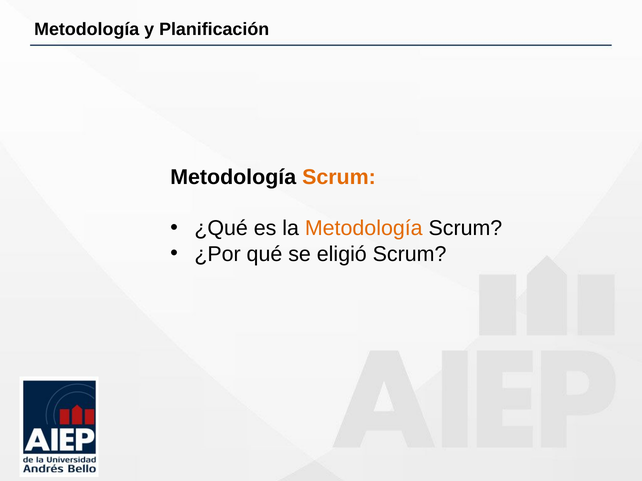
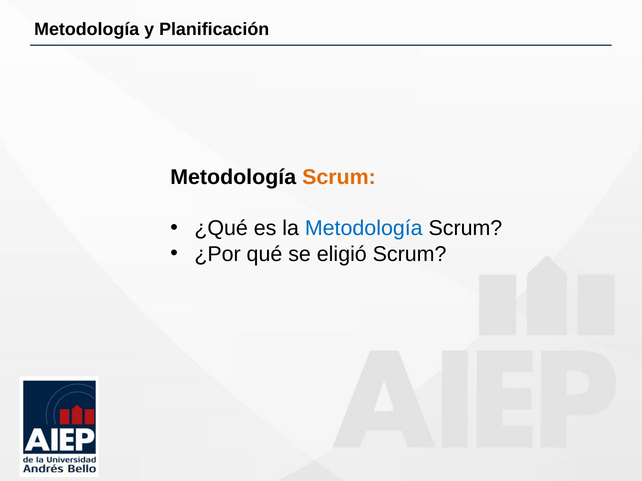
Metodología colour: orange -> blue (364, 229)
